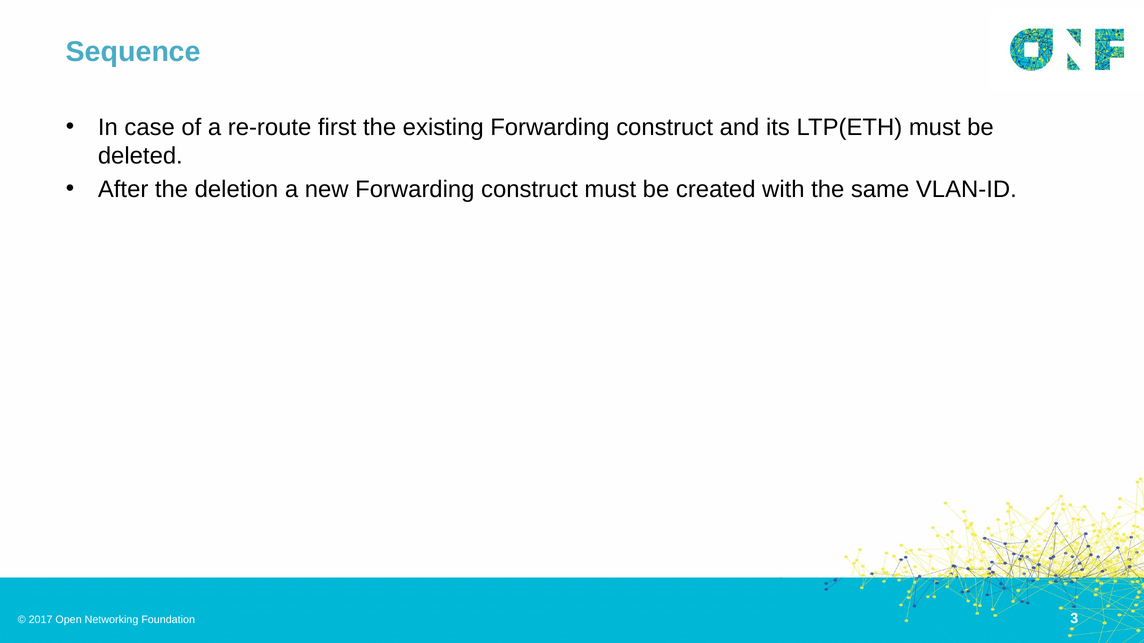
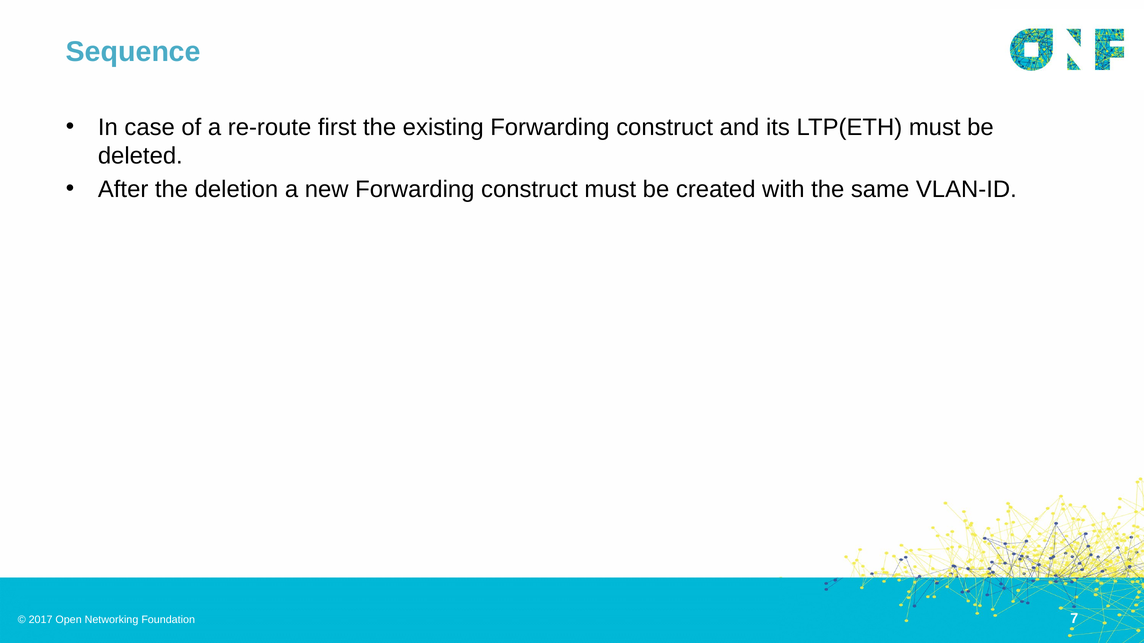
3: 3 -> 7 (1074, 619)
